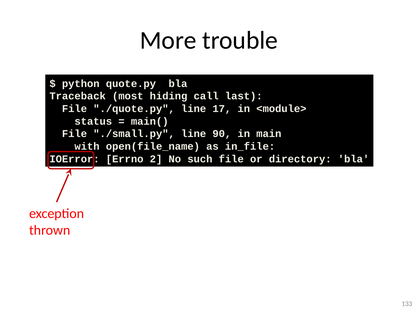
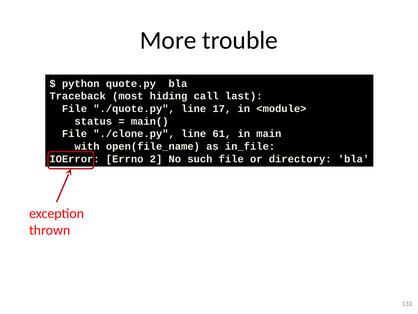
./small.py: ./small.py -> ./clone.py (134, 134)
90: 90 -> 61 (222, 134)
